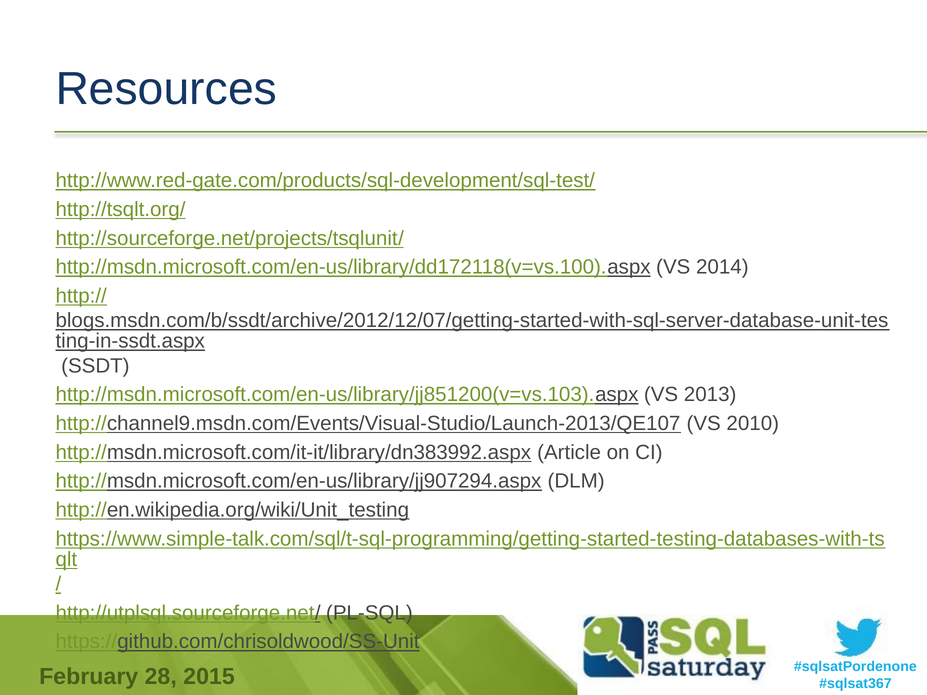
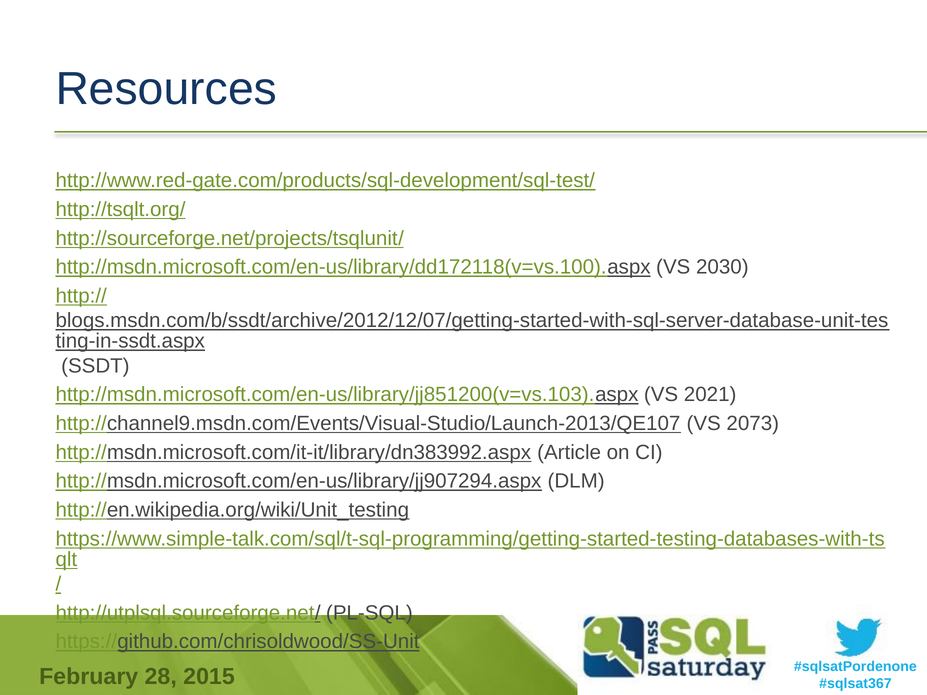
2014: 2014 -> 2030 (722, 267)
2013: 2013 -> 2021 (710, 395)
2010: 2010 -> 2073 (753, 424)
